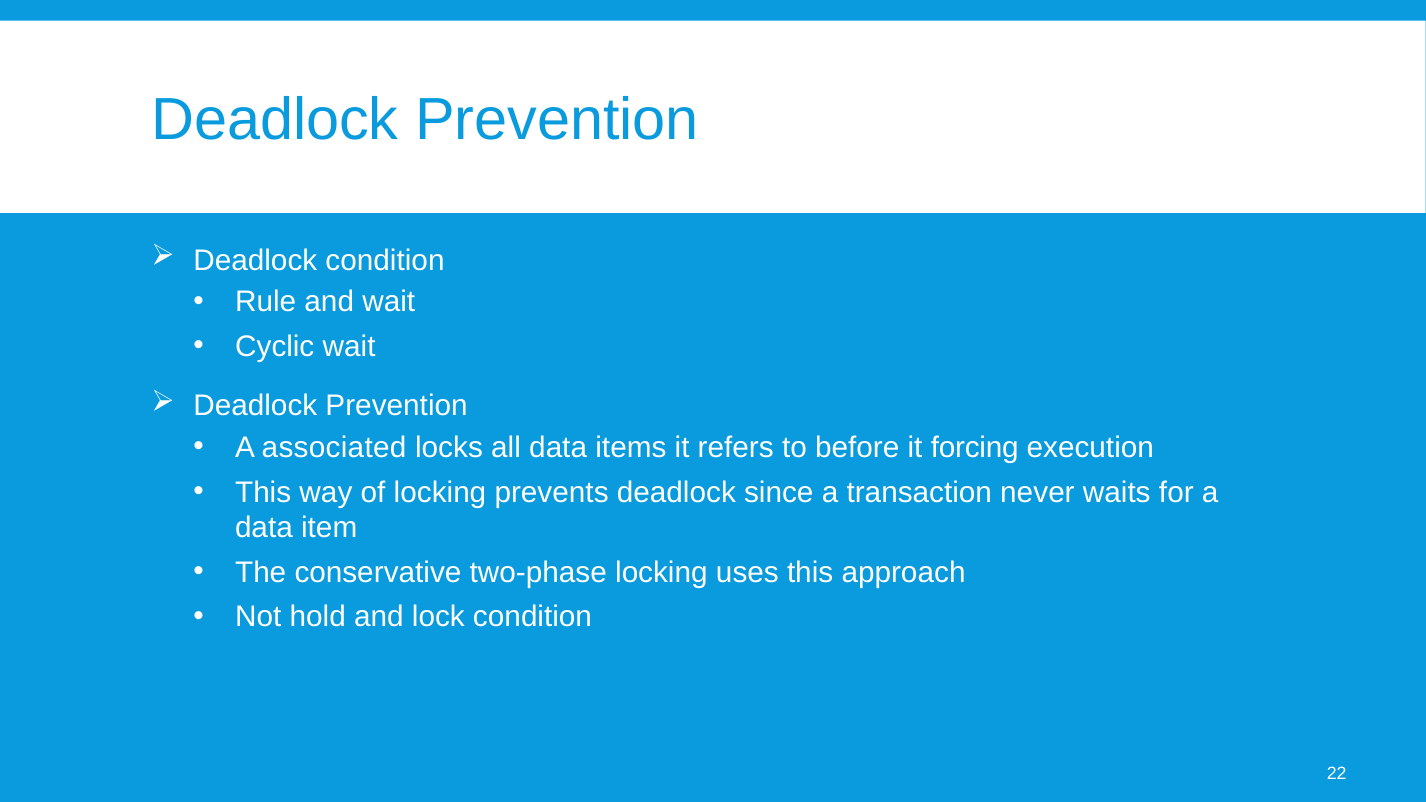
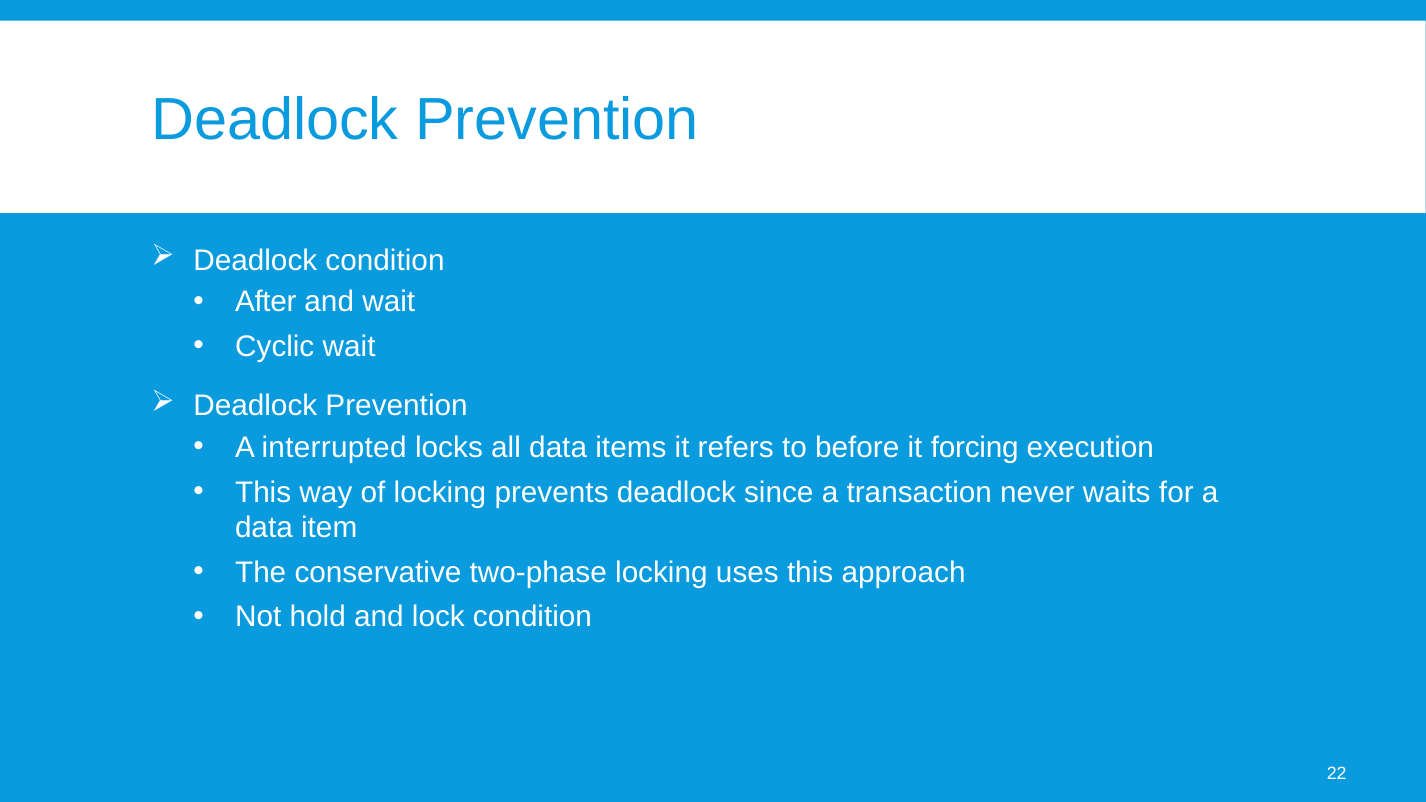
Rule: Rule -> After (266, 302)
associated: associated -> interrupted (334, 448)
